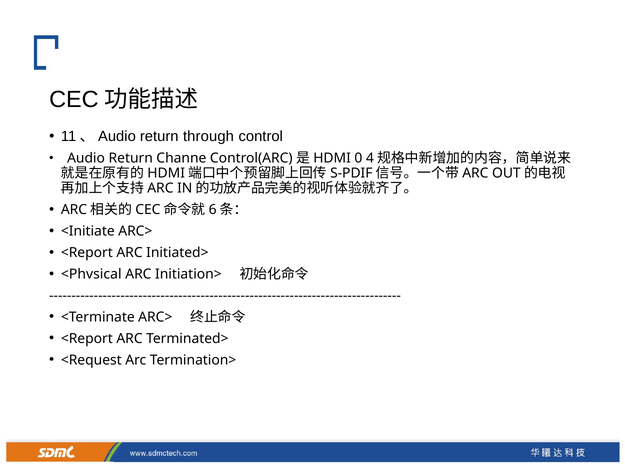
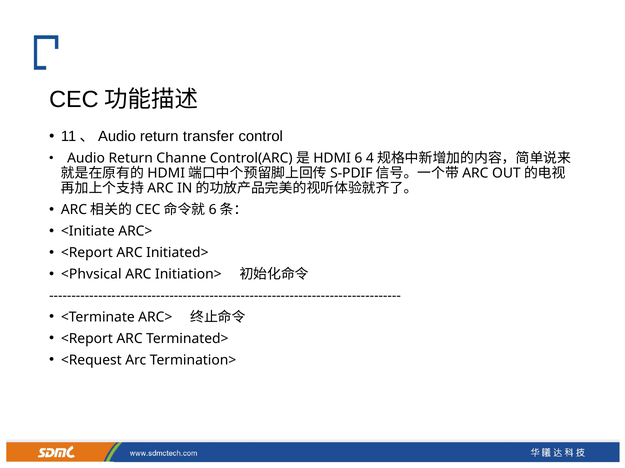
through: through -> transfer (208, 137)
0: 0 -> 6 (358, 159)
